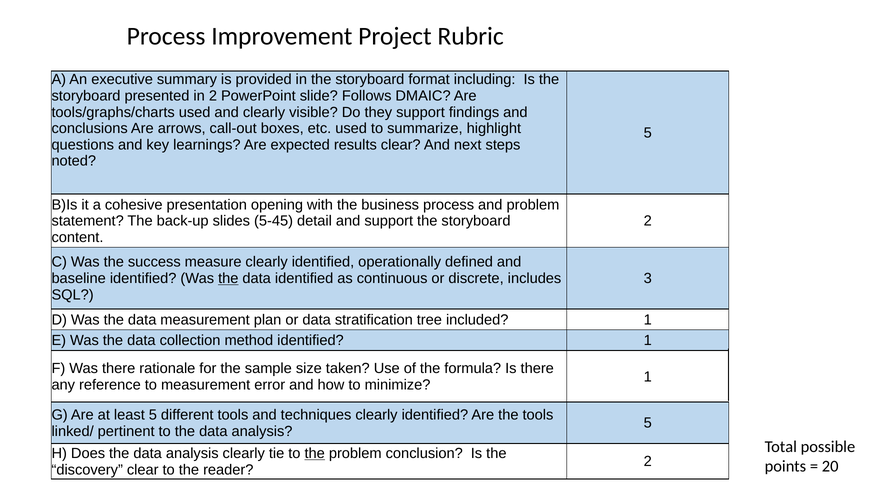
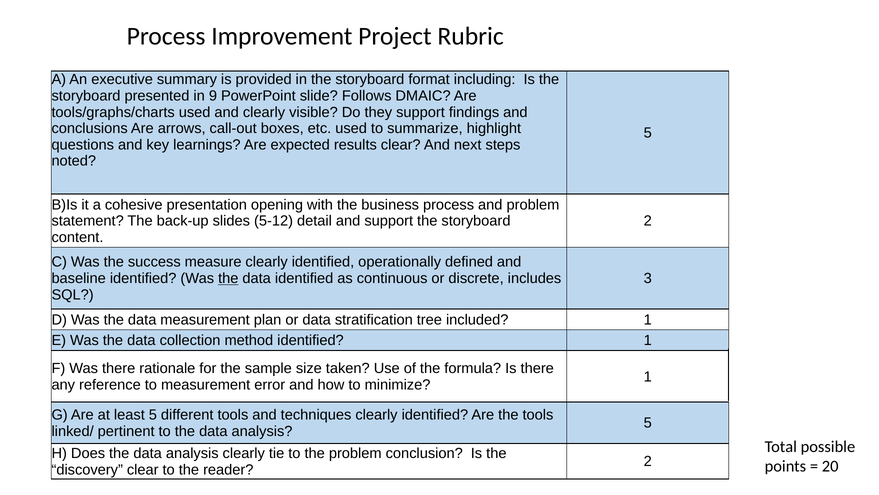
in 2: 2 -> 9 (213, 96)
5-45: 5-45 -> 5-12 (274, 221)
the underline: present -> none (315, 453)
